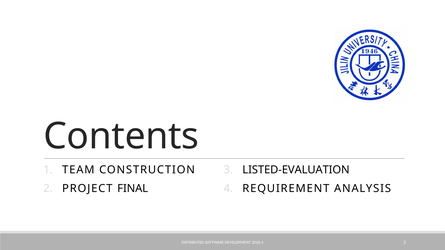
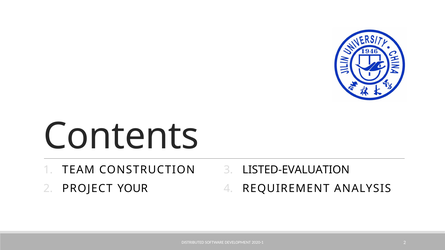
FINAL: FINAL -> YOUR (133, 189)
